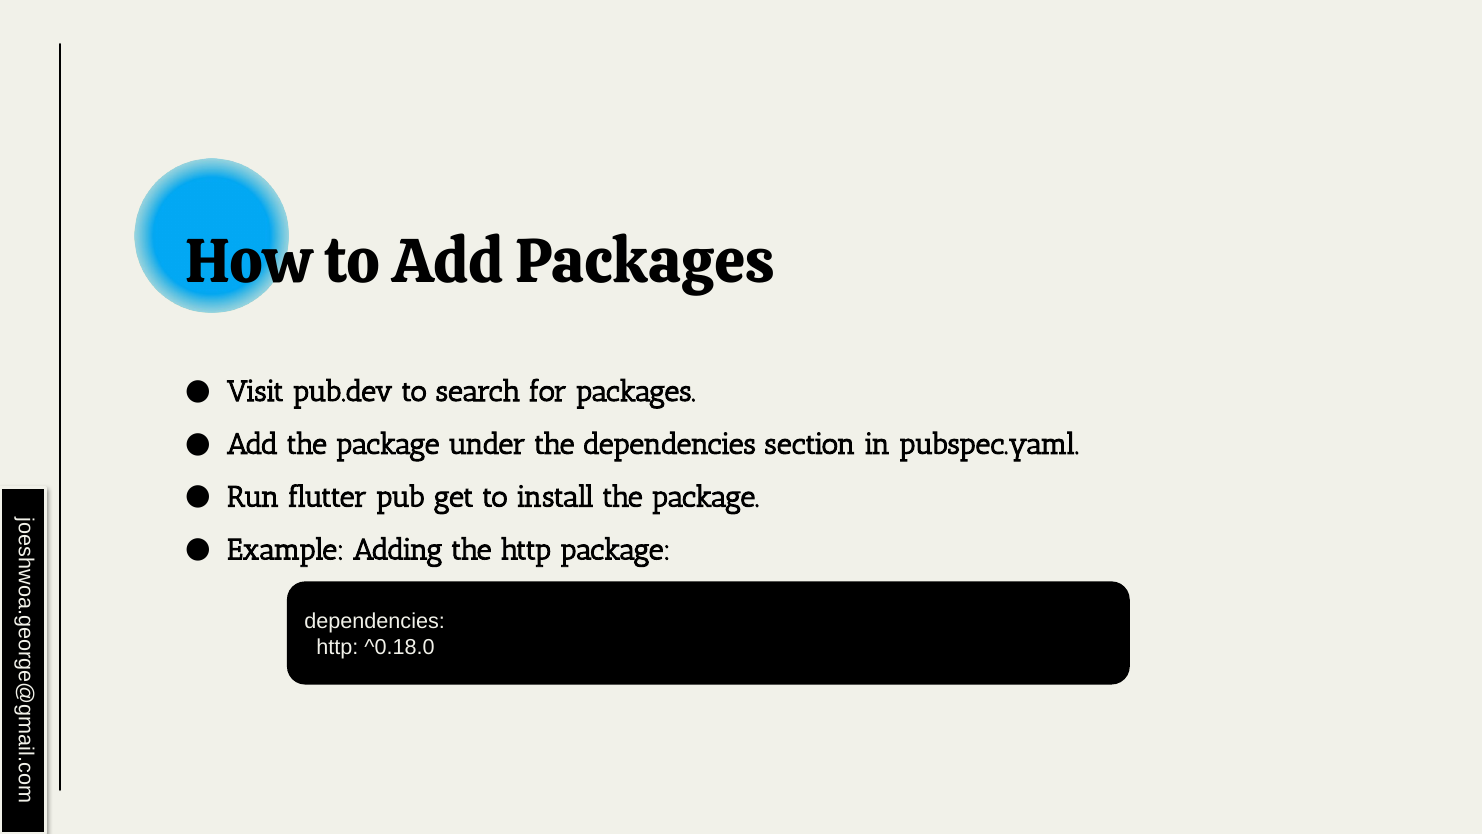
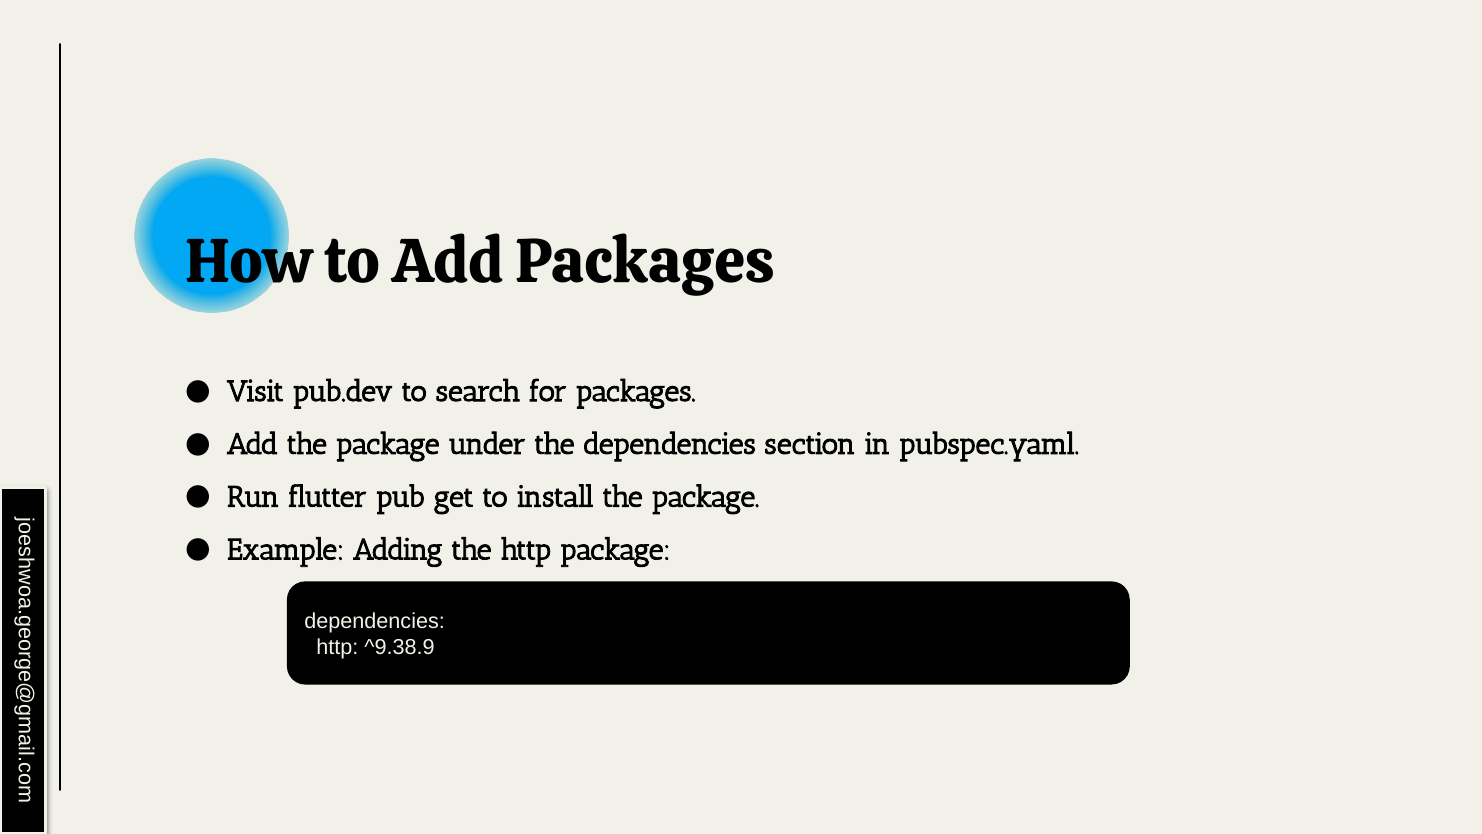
^0.18.0: ^0.18.0 -> ^9.38.9 (399, 647)
